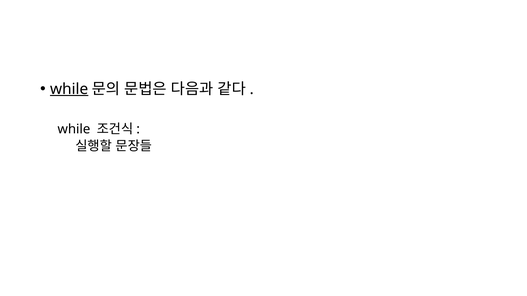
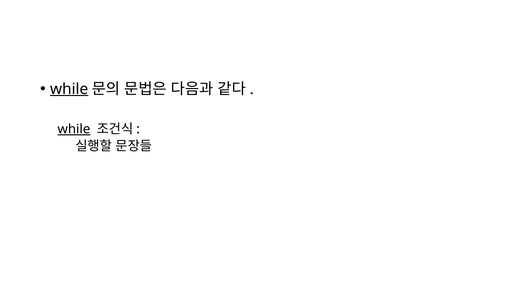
while underline: none -> present (74, 129)
